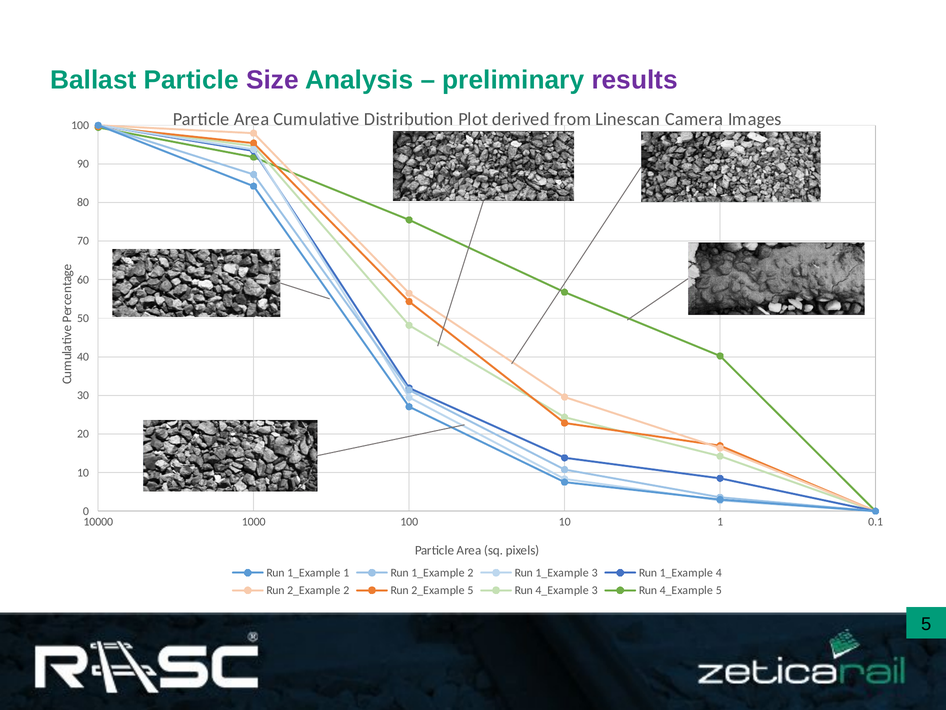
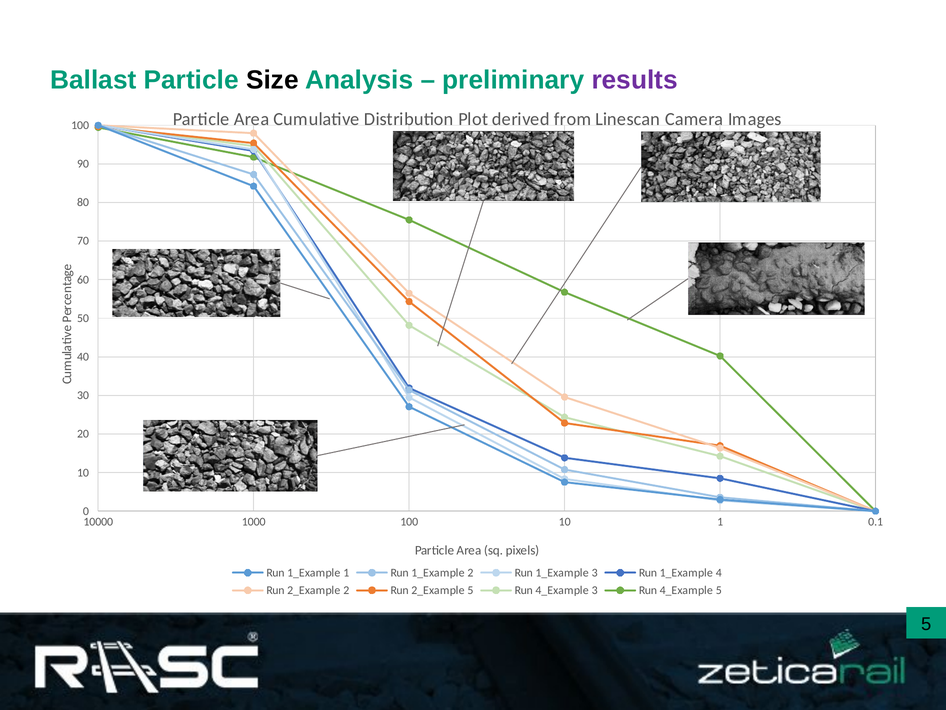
Size colour: purple -> black (272, 80)
